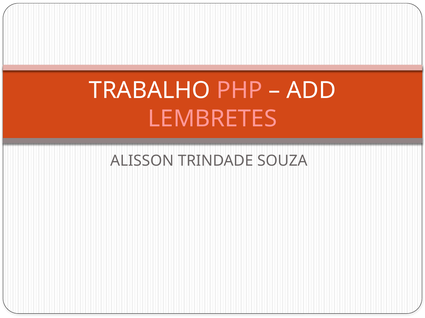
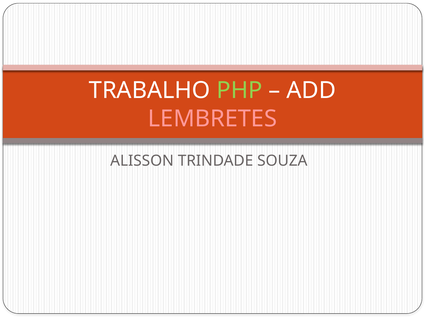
PHP colour: pink -> light green (240, 91)
